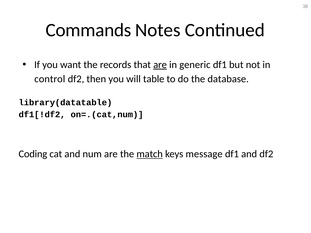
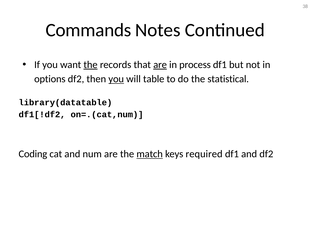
the underline: none -> present (91, 65)
generic: generic -> process (195, 65)
control: control -> options (50, 79)
you underline: none -> present (116, 79)
database: database -> statistical (228, 79)
message: message -> required (204, 154)
